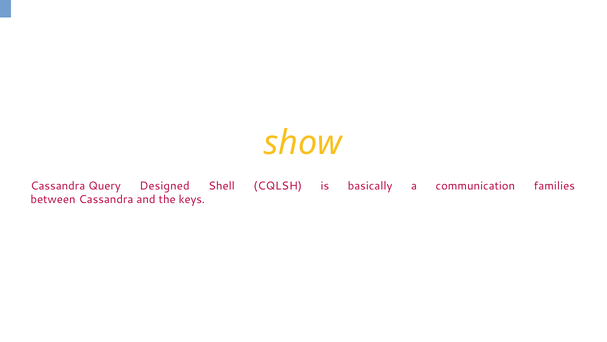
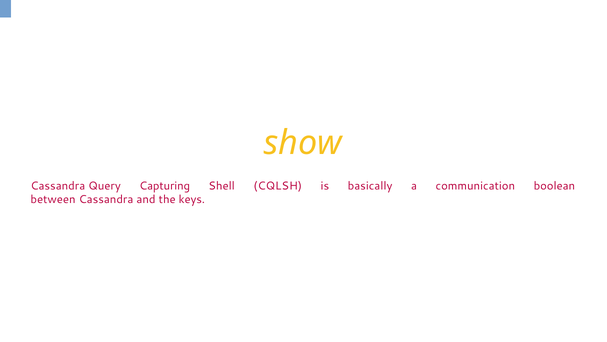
Designed: Designed -> Capturing (165, 186)
families: families -> boolean (554, 186)
